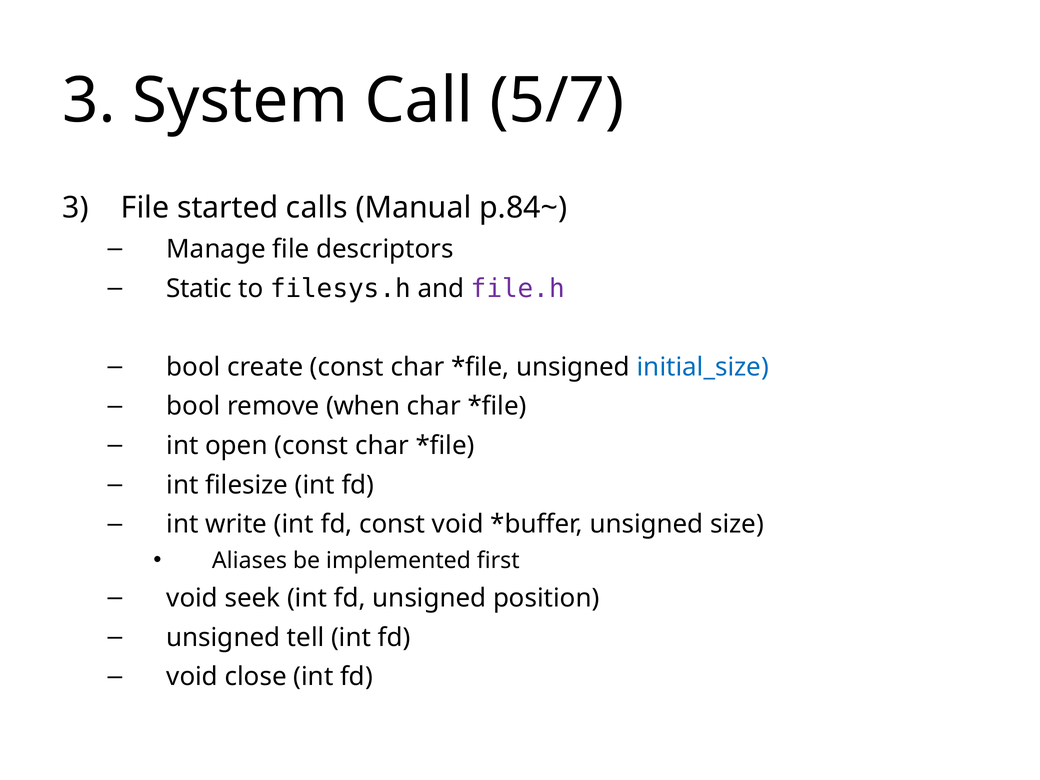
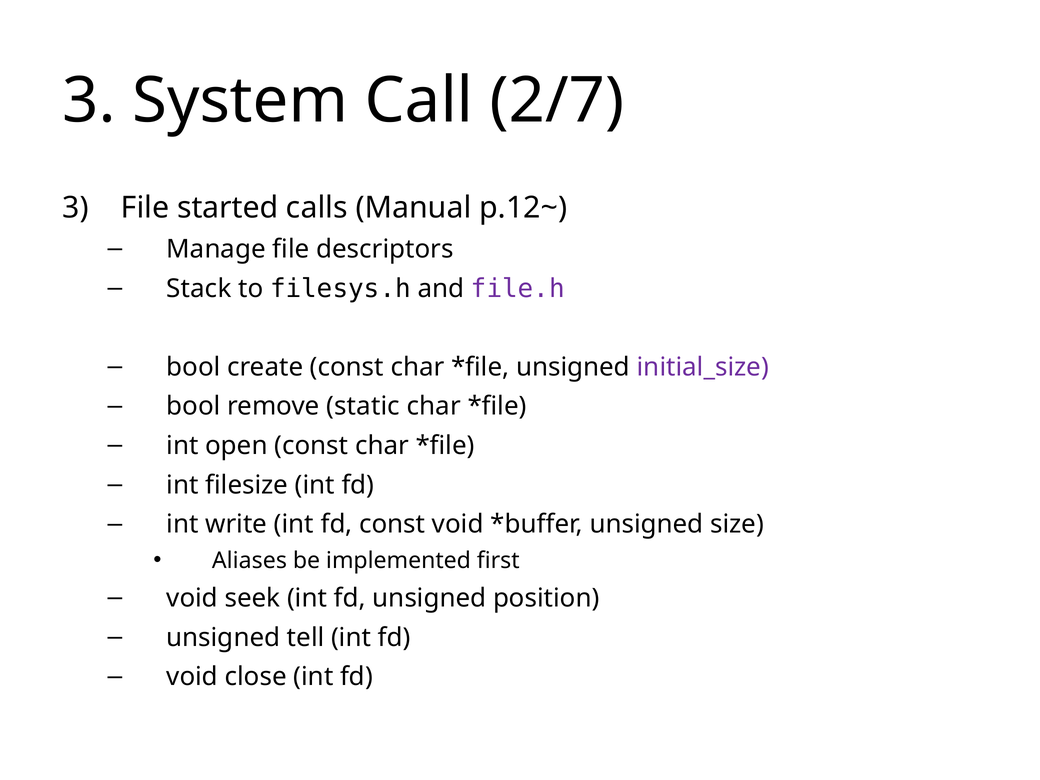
5/7: 5/7 -> 2/7 (557, 101)
p.84~: p.84~ -> p.12~ (523, 208)
Static: Static -> Stack (199, 288)
initial_size colour: blue -> purple (703, 367)
when: when -> static (363, 406)
